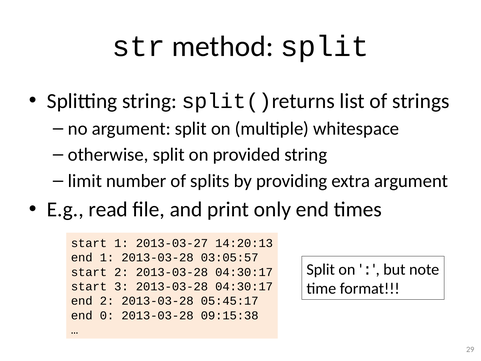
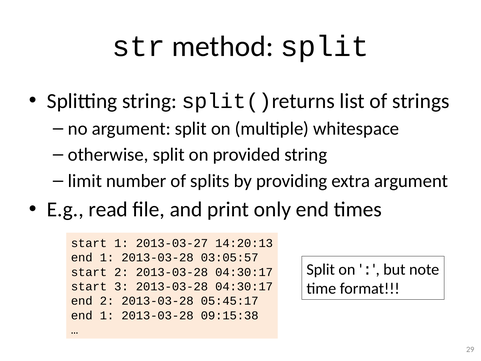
0: 0 -> 1 (107, 315)
